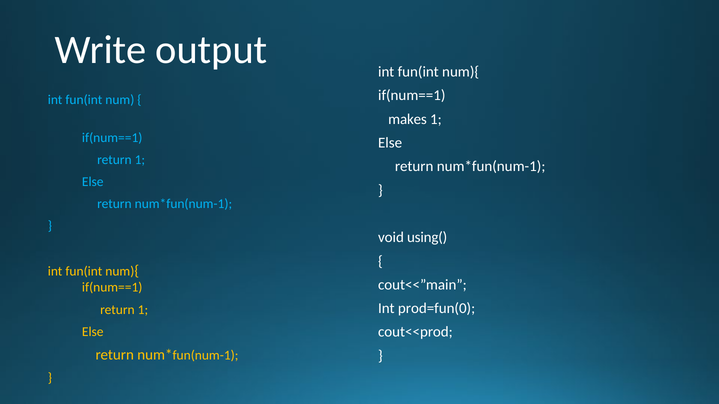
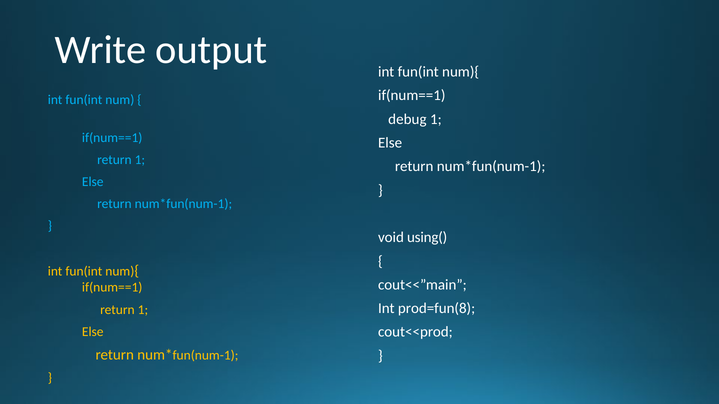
makes: makes -> debug (407, 119)
prod=fun(0: prod=fun(0 -> prod=fun(8 (437, 309)
